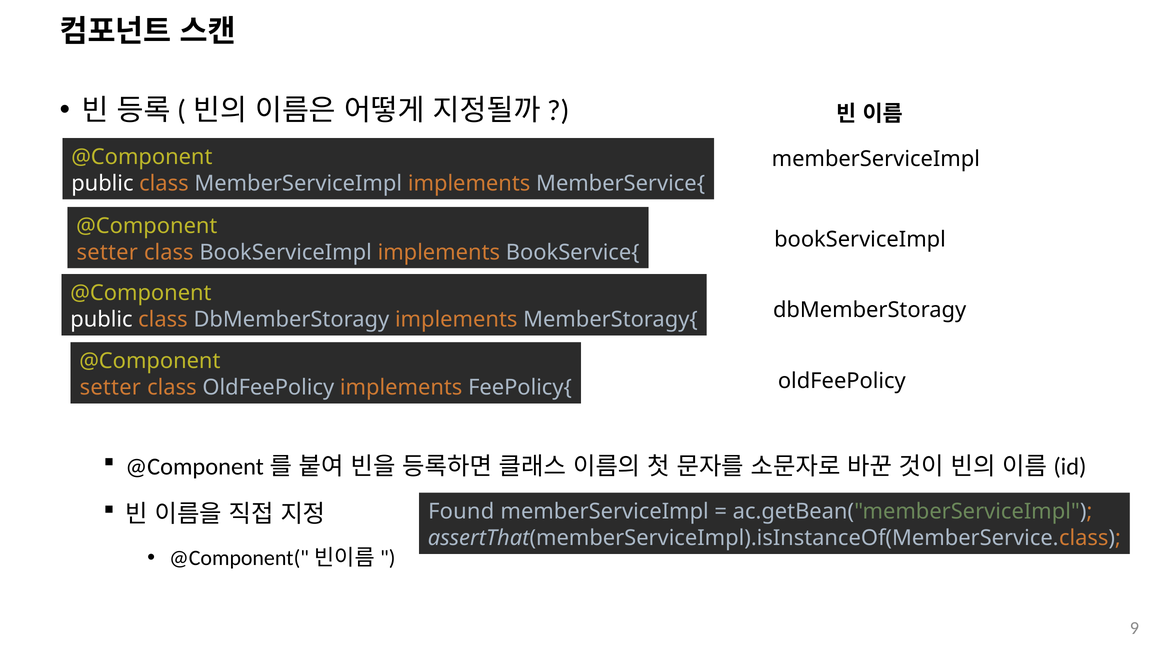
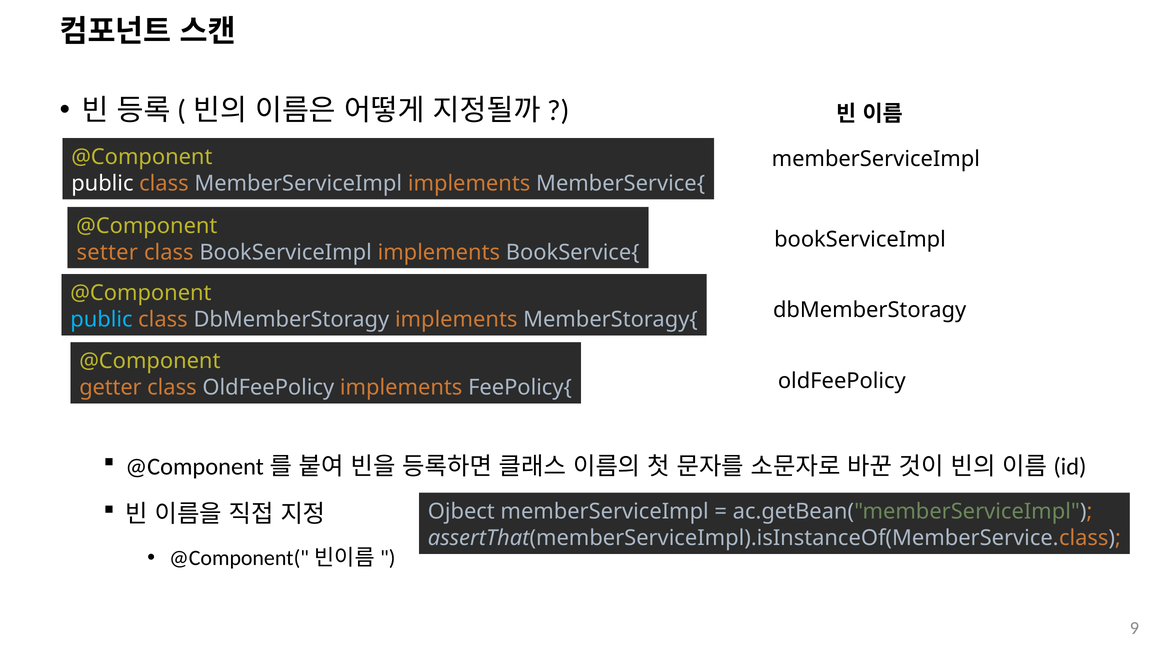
public colour: white -> light blue (101, 319)
setter: setter -> getter (110, 387)
Found: Found -> Ojbect (461, 511)
